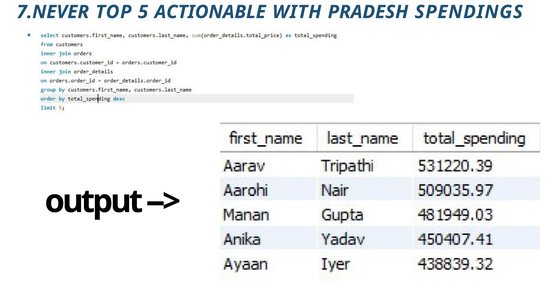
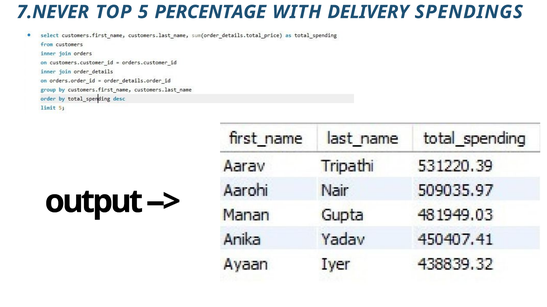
ACTIONABLE: ACTIONABLE -> PERCENTAGE (210, 12)
PRADESH: PRADESH -> DELIVERY (368, 12)
